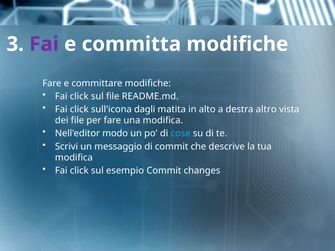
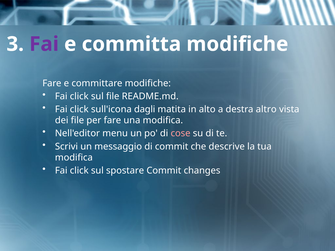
modo: modo -> menu (115, 134)
cose colour: light blue -> pink (181, 134)
esempio: esempio -> spostare (125, 171)
